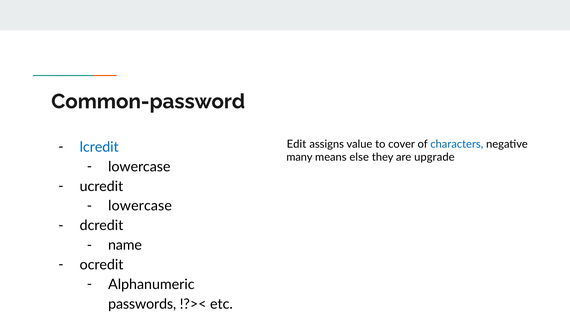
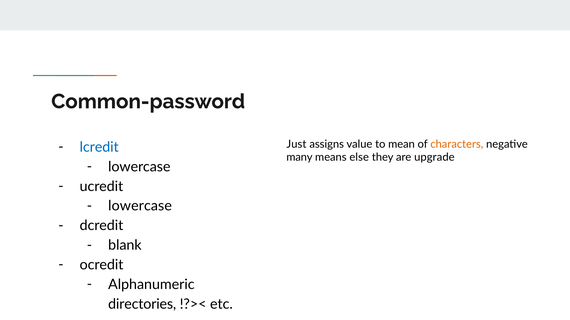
Edit: Edit -> Just (296, 144)
cover: cover -> mean (402, 144)
characters colour: blue -> orange (457, 144)
name: name -> blank (125, 246)
passwords: passwords -> directories (142, 305)
